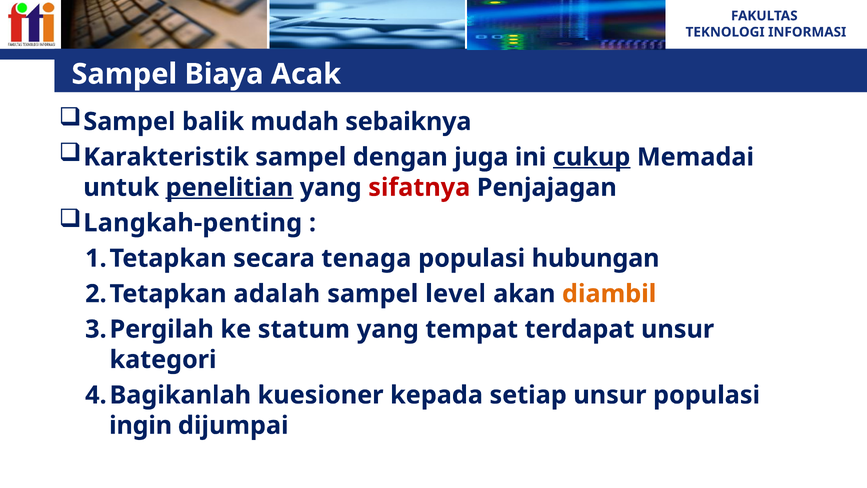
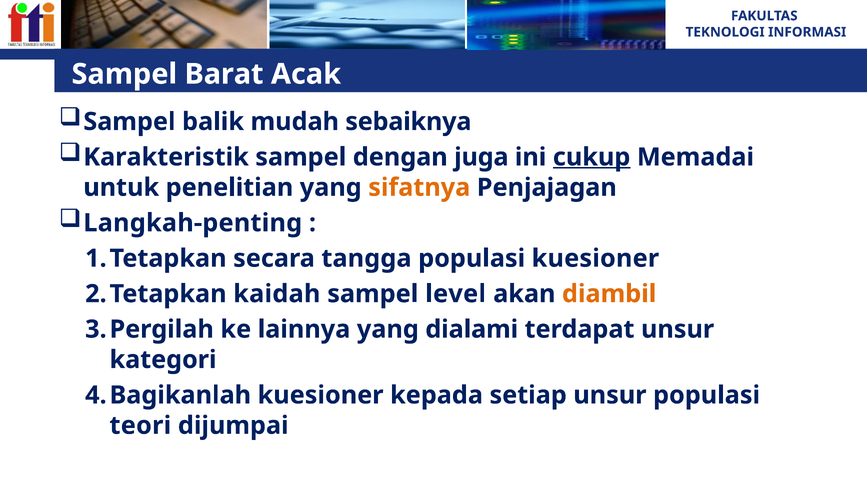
Biaya: Biaya -> Barat (224, 74)
penelitian underline: present -> none (229, 187)
sifatnya colour: red -> orange (419, 187)
tenaga: tenaga -> tangga (366, 258)
populasi hubungan: hubungan -> kuesioner (595, 258)
adalah: adalah -> kaidah (277, 294)
statum: statum -> lainnya (304, 329)
tempat: tempat -> dialami (472, 329)
ingin: ingin -> teori (140, 425)
